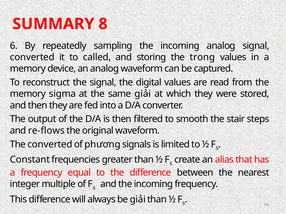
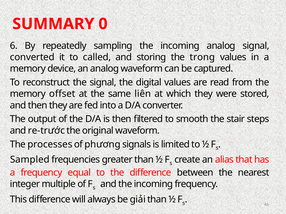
8: 8 -> 0 (103, 24)
sigma: sigma -> offset (62, 94)
same giải: giải -> liên (143, 94)
re-flows: re-flows -> re-trước (46, 131)
The converted: converted -> processes (50, 145)
Constant: Constant -> Sampled (30, 160)
